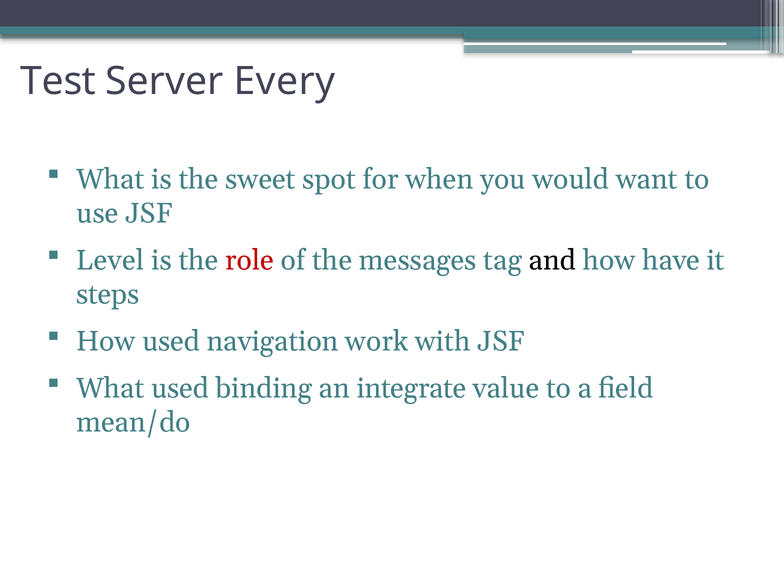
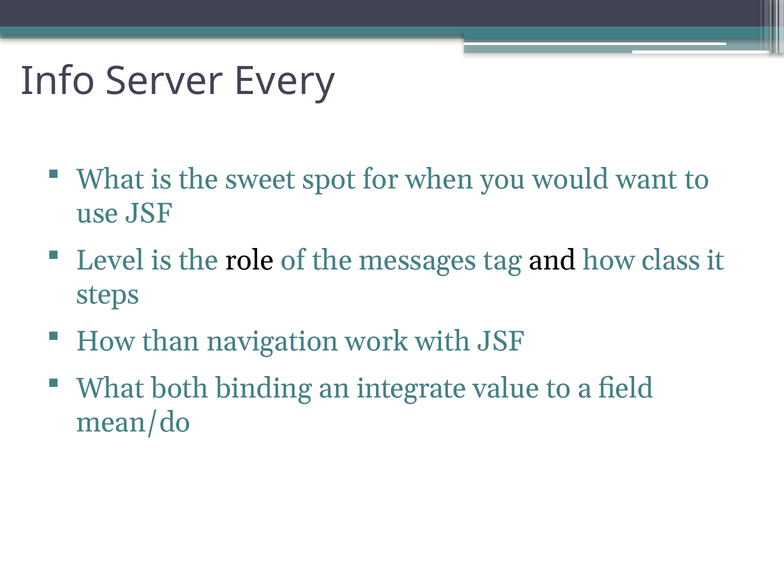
Test: Test -> Info (58, 81)
role colour: red -> black (250, 261)
have: have -> class (671, 261)
How used: used -> than (171, 342)
What used: used -> both (180, 389)
